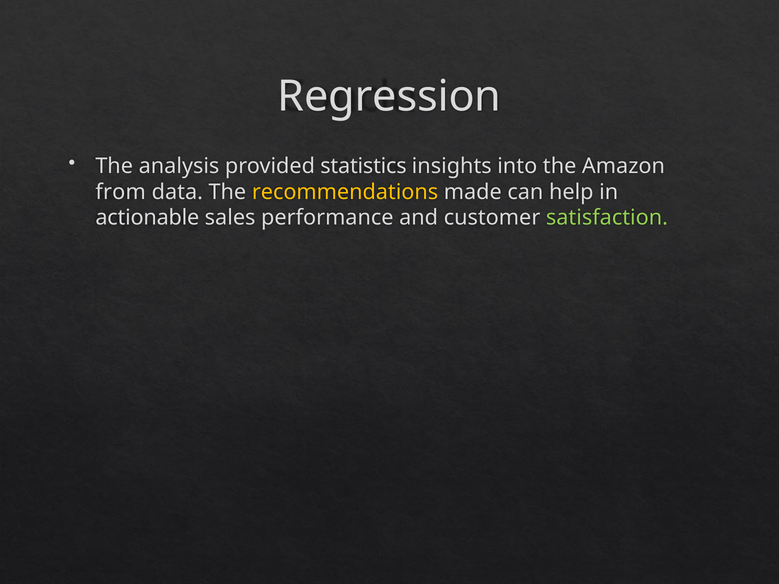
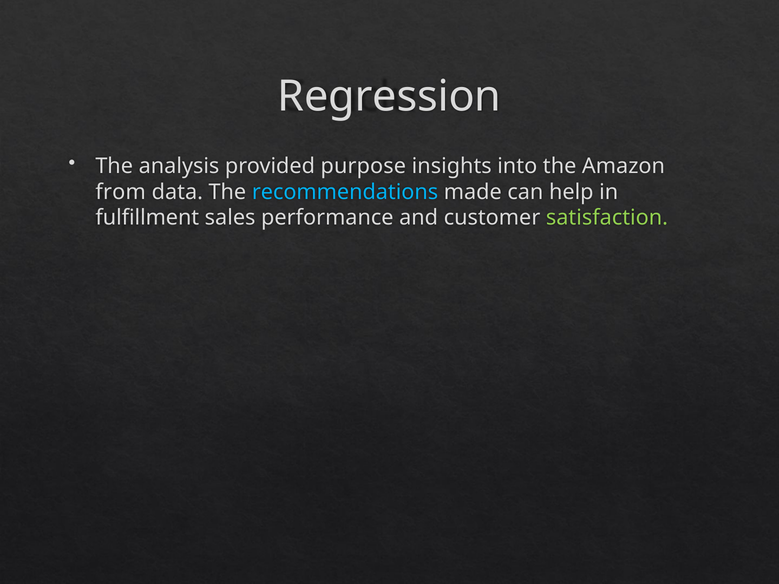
statistics: statistics -> purpose (363, 166)
recommendations colour: yellow -> light blue (345, 192)
actionable: actionable -> fulfillment (147, 218)
